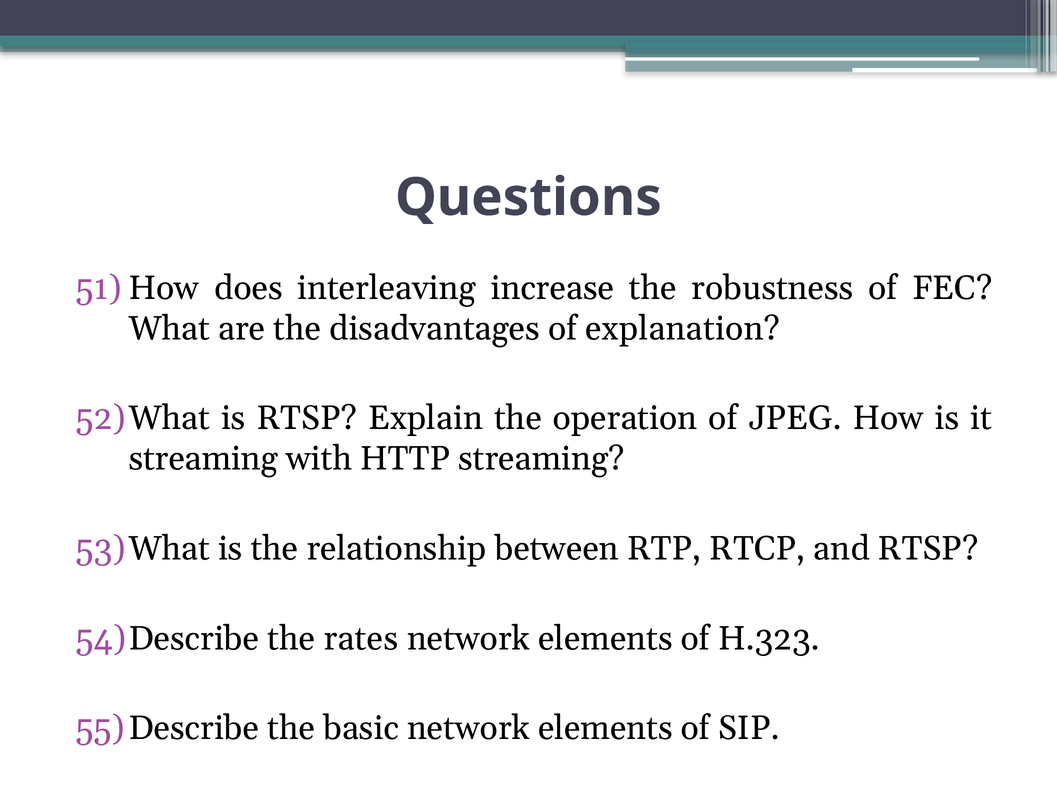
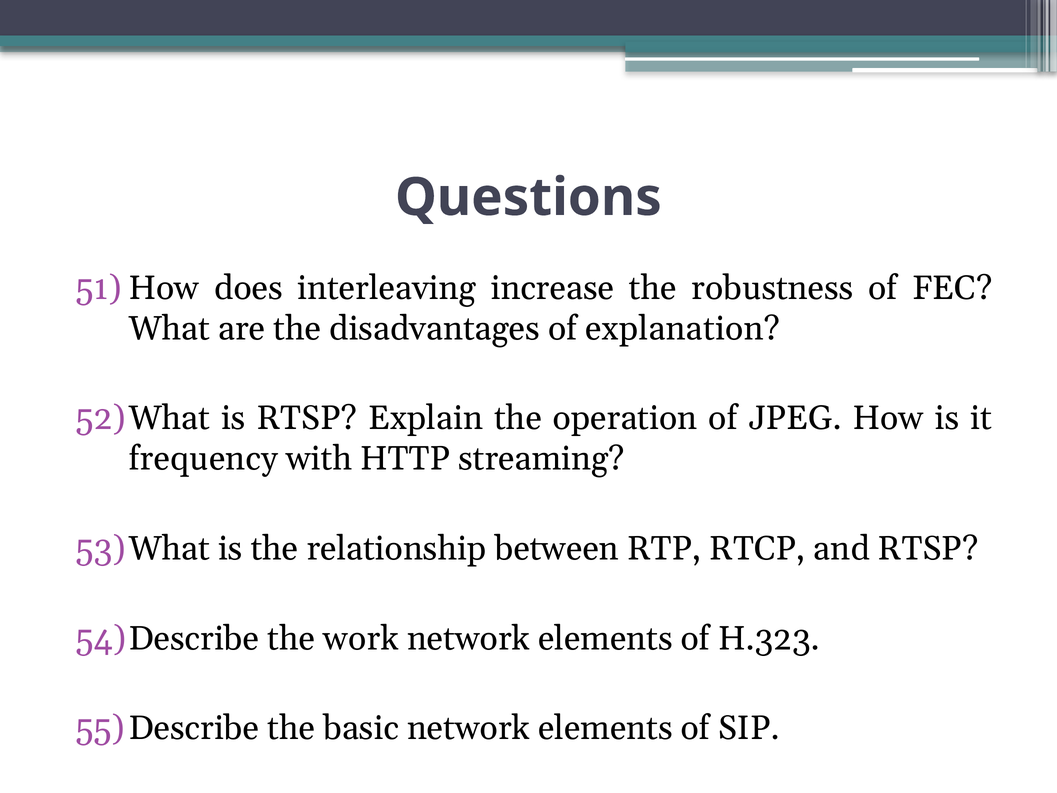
streaming: streaming -> frequency (203, 459)
rates: rates -> work (361, 638)
